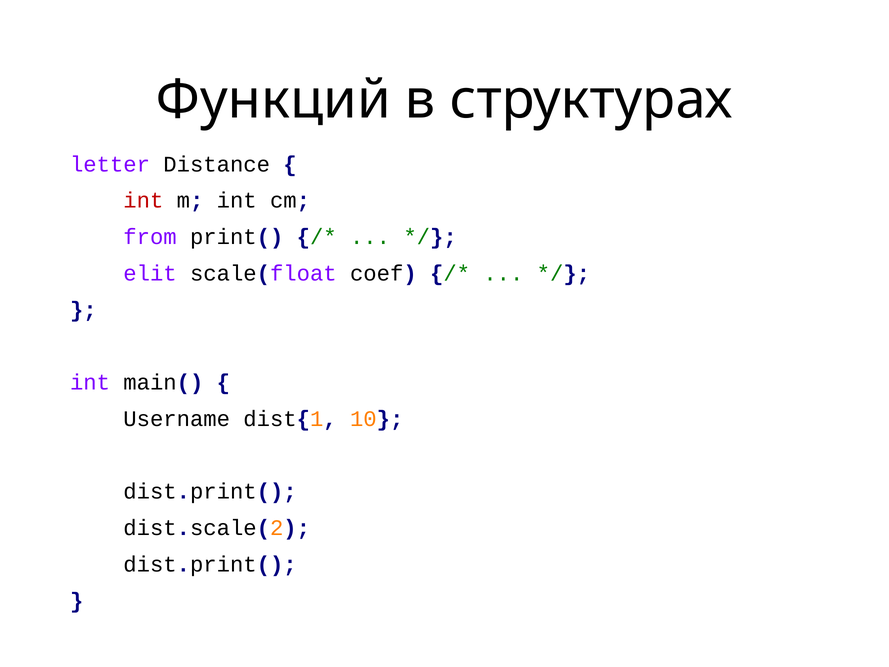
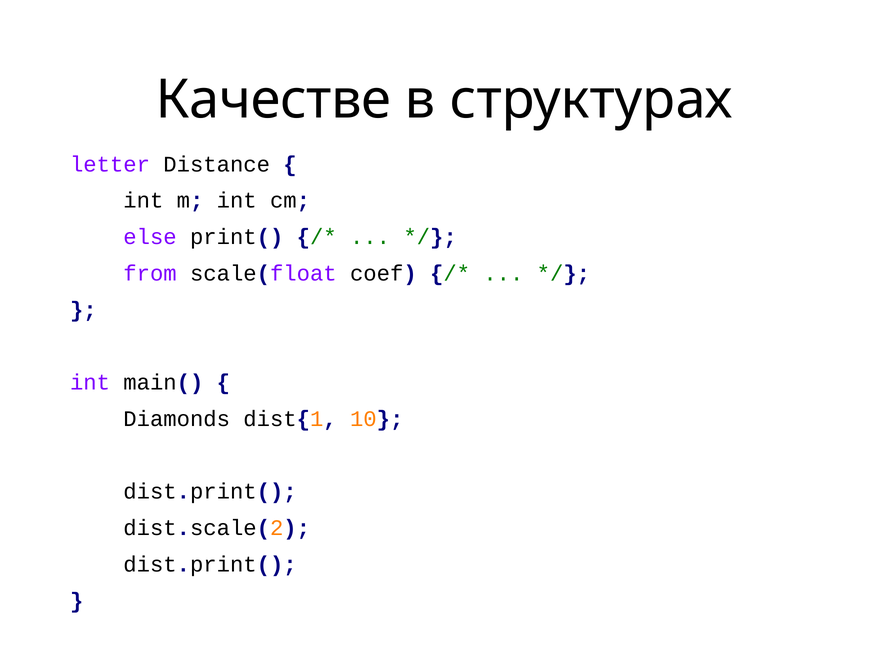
Функций: Функций -> Качестве (274, 100)
int colour: red -> black (143, 201)
from: from -> else (150, 237)
elit: elit -> from (150, 273)
Username: Username -> Diamonds (177, 419)
